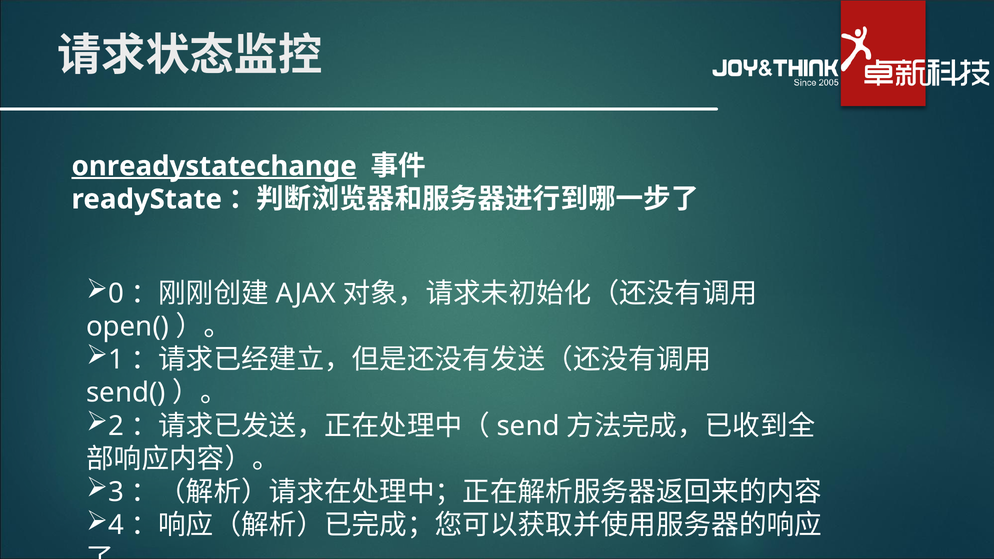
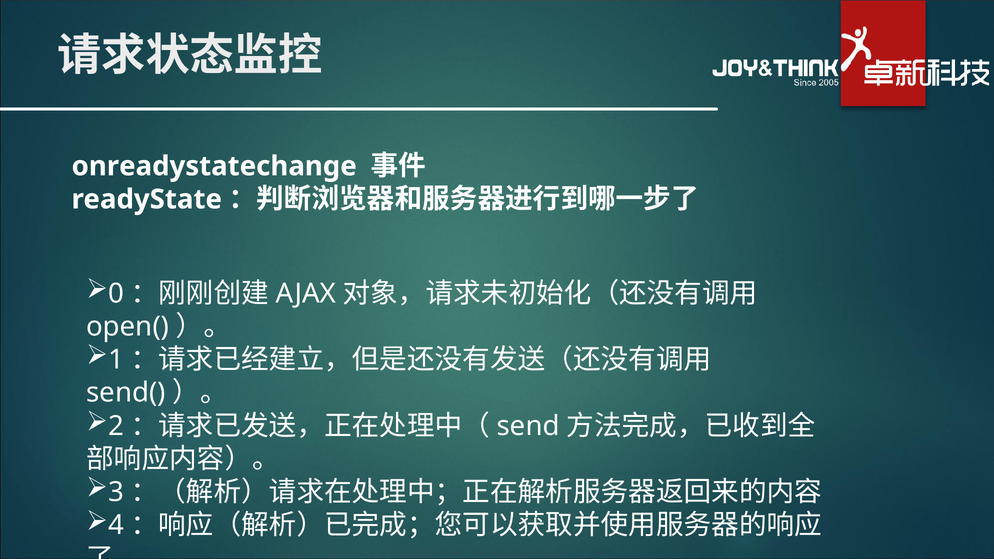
onreadystatechange underline: present -> none (214, 166)
